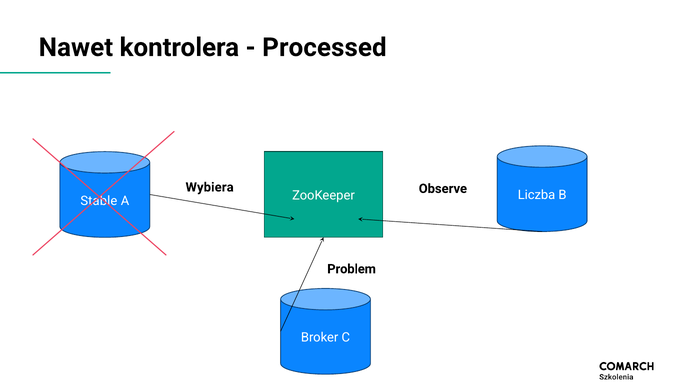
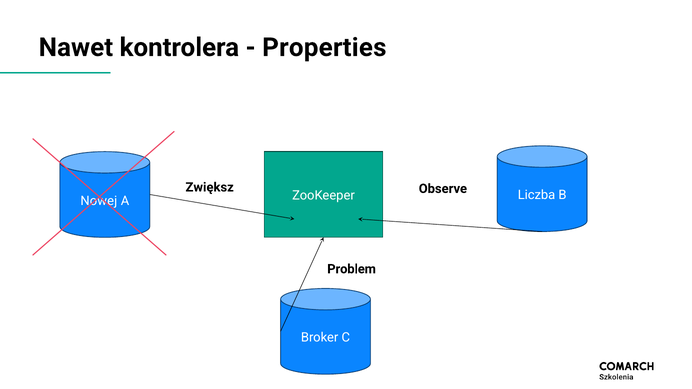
Processed: Processed -> Properties (324, 47)
Wybiera: Wybiera -> Zwiększ (210, 187)
Stable: Stable -> Nowej (99, 201)
